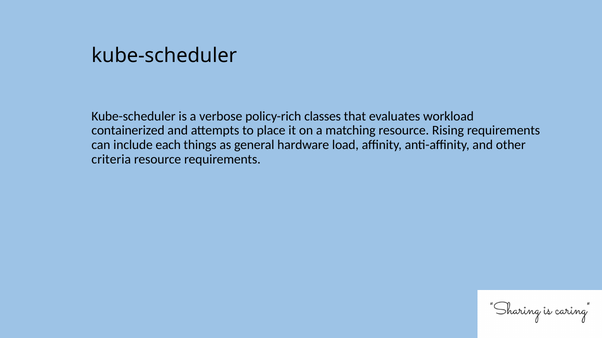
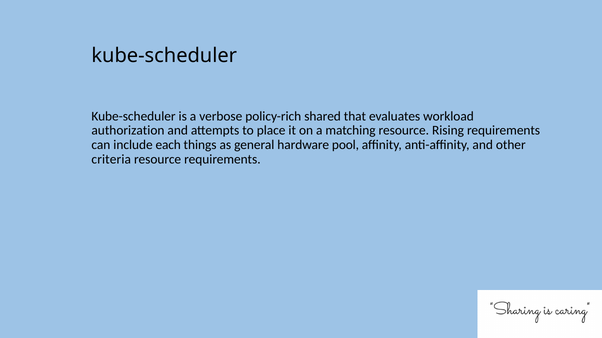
classes: classes -> shared (323, 116)
containerized: containerized -> authorization (128, 131)
load: load -> pool (345, 145)
